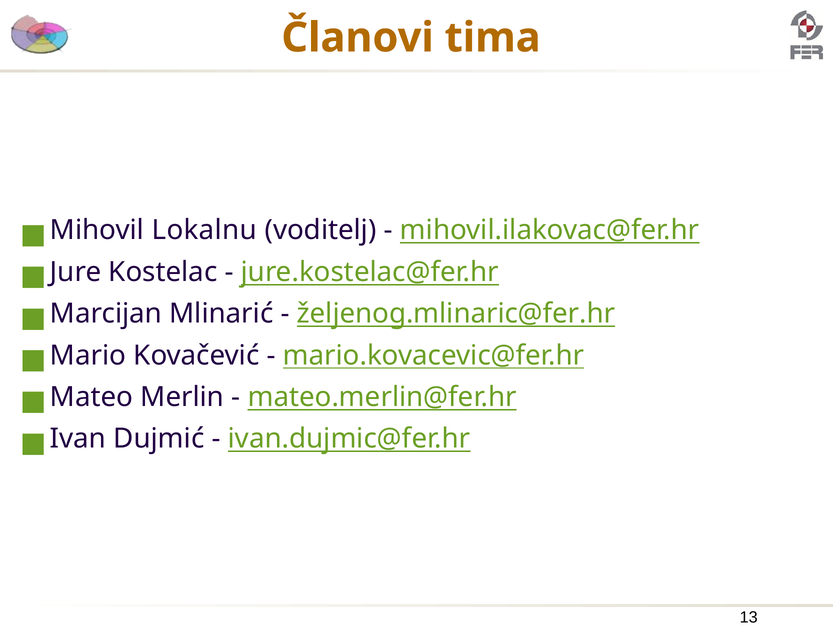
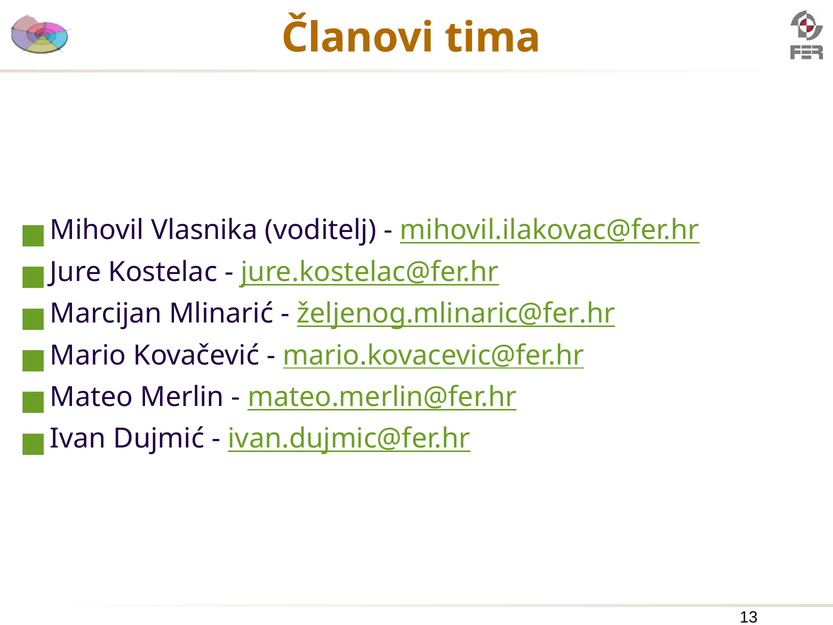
Lokalnu: Lokalnu -> Vlasnika (204, 230)
